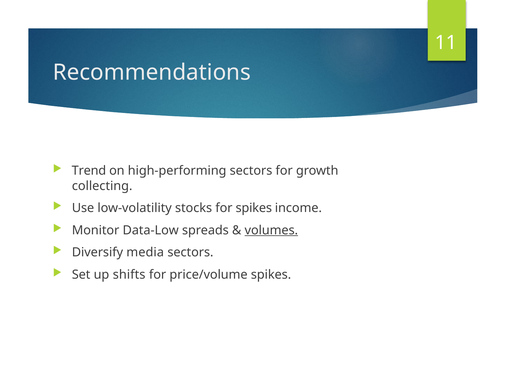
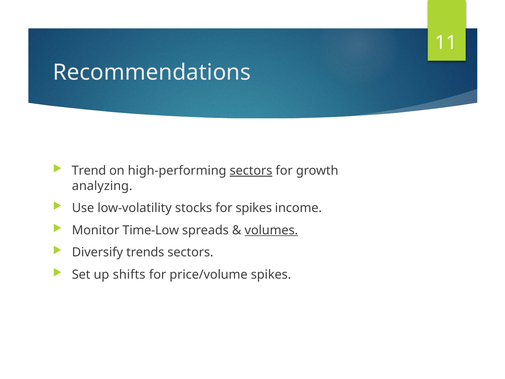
sectors underline: none -> present (251, 171)
collecting: collecting -> analyzing (102, 186)
Data-Low: Data-Low -> Time-Low (151, 230)
media: media -> trends (145, 252)
